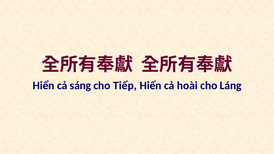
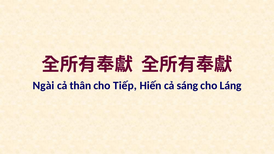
Hiển: Hiển -> Ngài (44, 86)
sáng: sáng -> thân (80, 86)
hoài: hoài -> sáng (187, 86)
